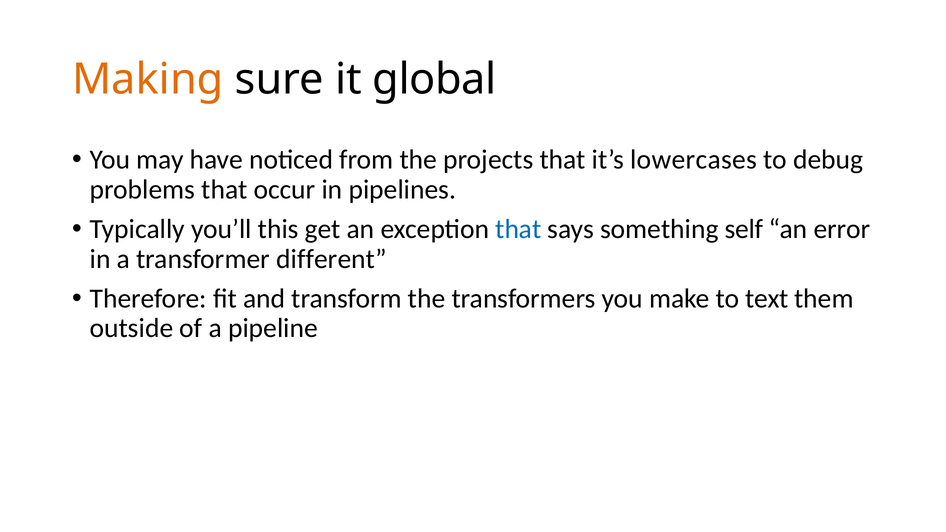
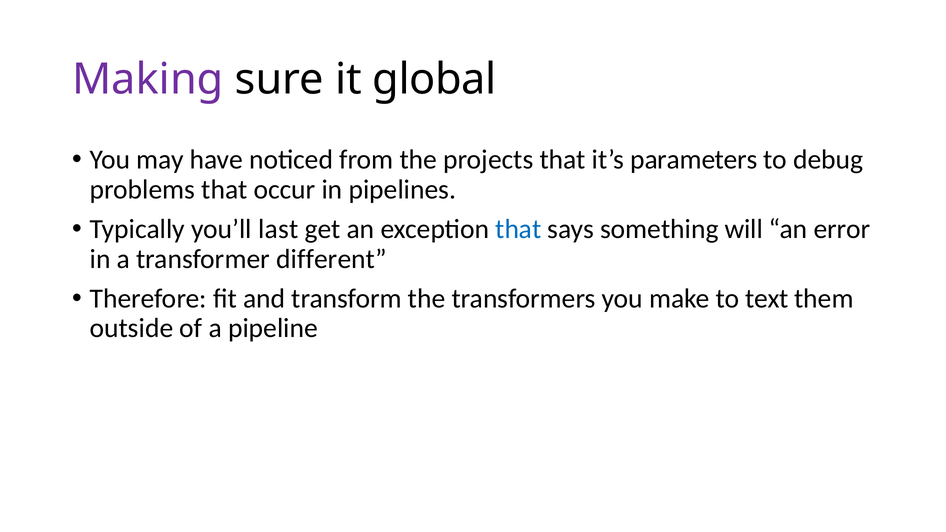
Making colour: orange -> purple (148, 79)
lowercases: lowercases -> parameters (694, 160)
this: this -> last (278, 229)
self: self -> will (744, 229)
